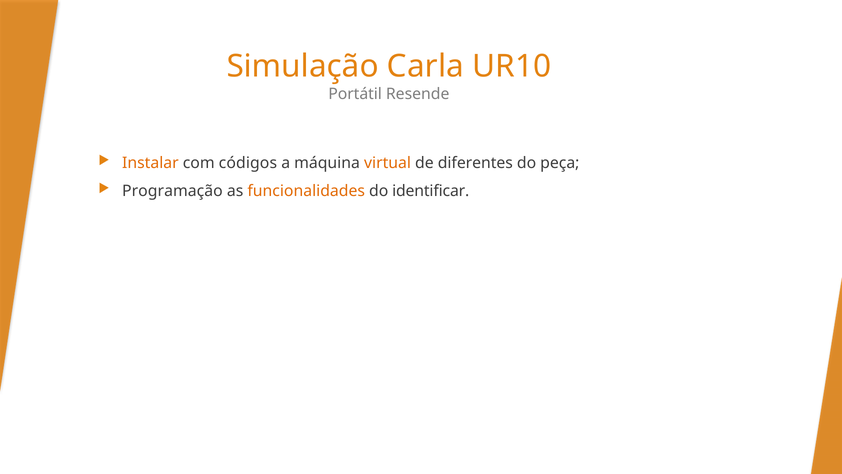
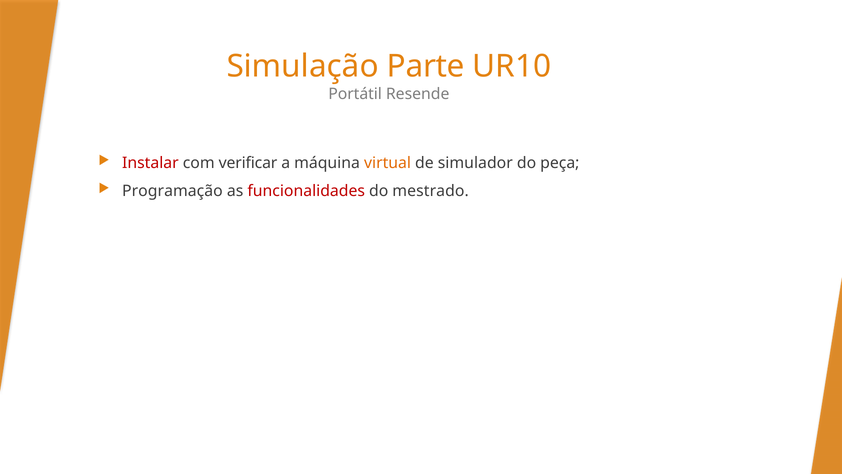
Carla: Carla -> Parte (426, 66)
Instalar colour: orange -> red (150, 163)
códigos: códigos -> verificar (248, 163)
diferentes: diferentes -> simulador (475, 163)
funcionalidades colour: orange -> red (306, 191)
identificar: identificar -> mestrado (431, 191)
